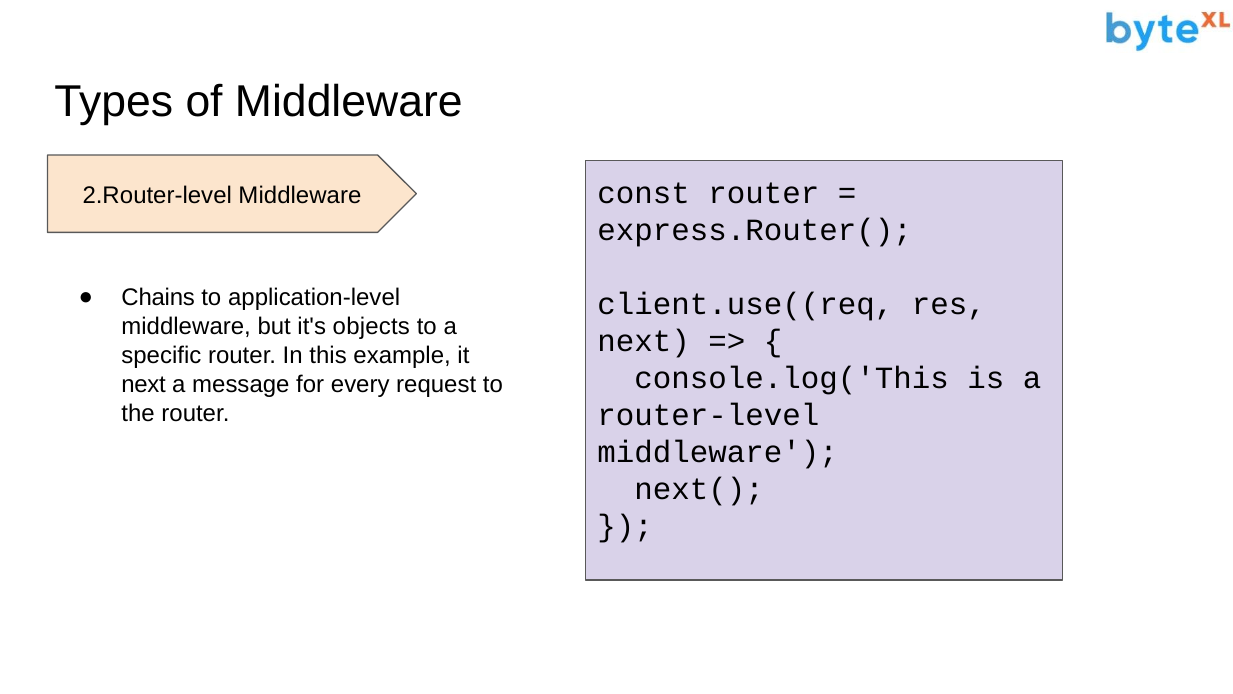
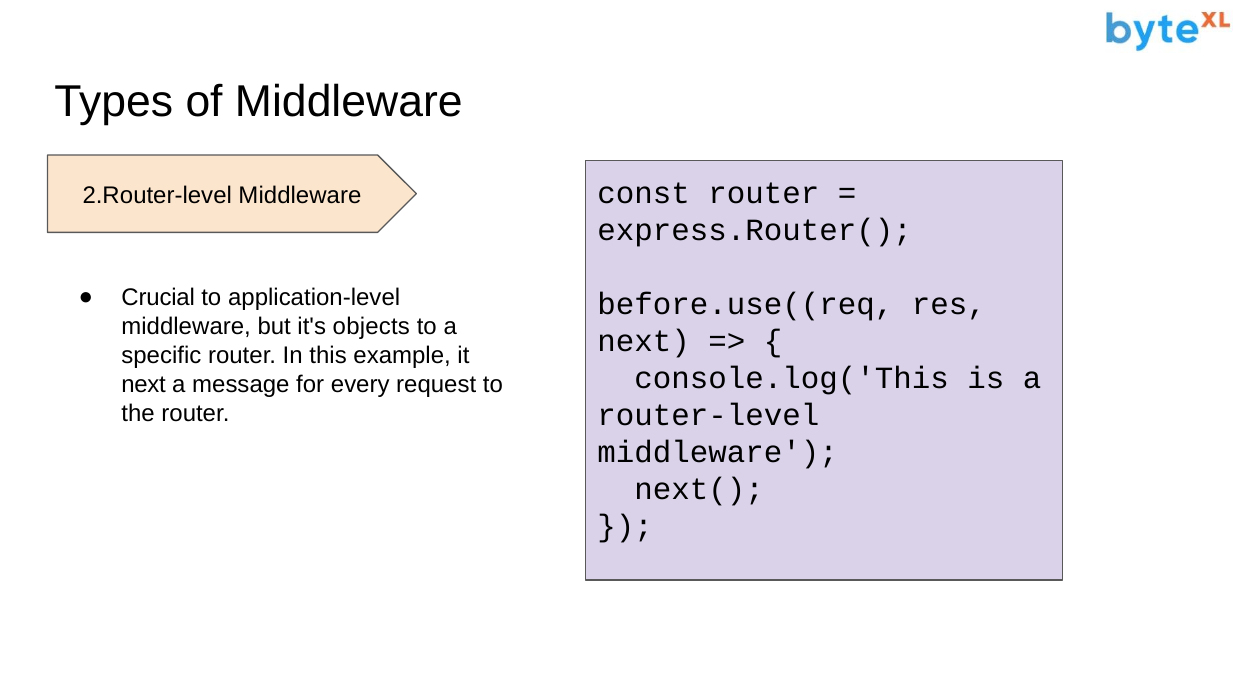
Chains: Chains -> Crucial (158, 298)
client.use((req: client.use((req -> before.use((req (745, 304)
